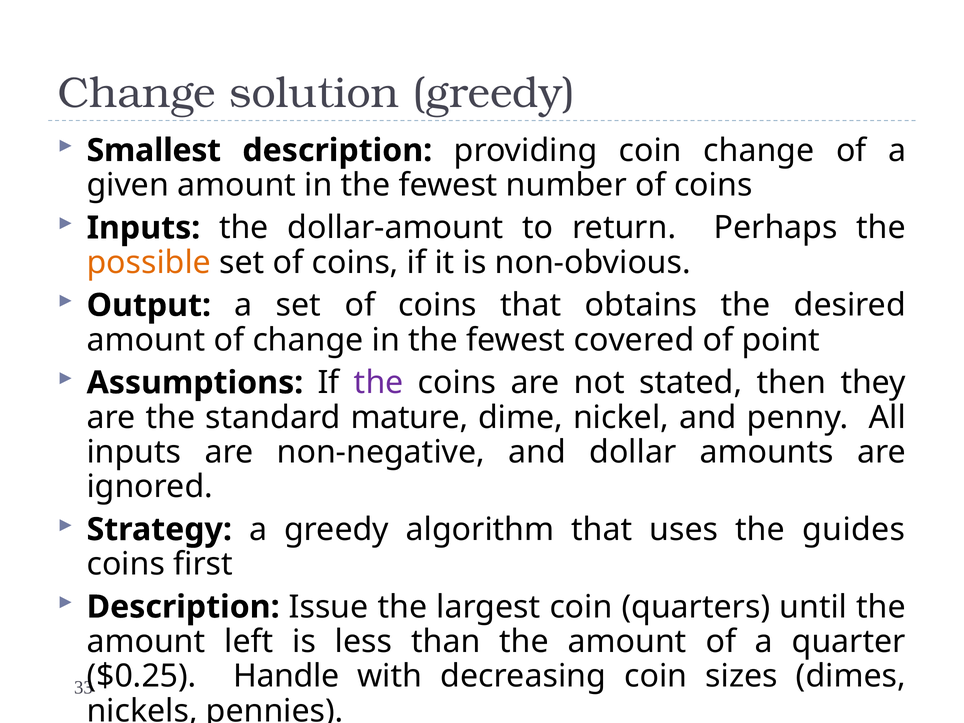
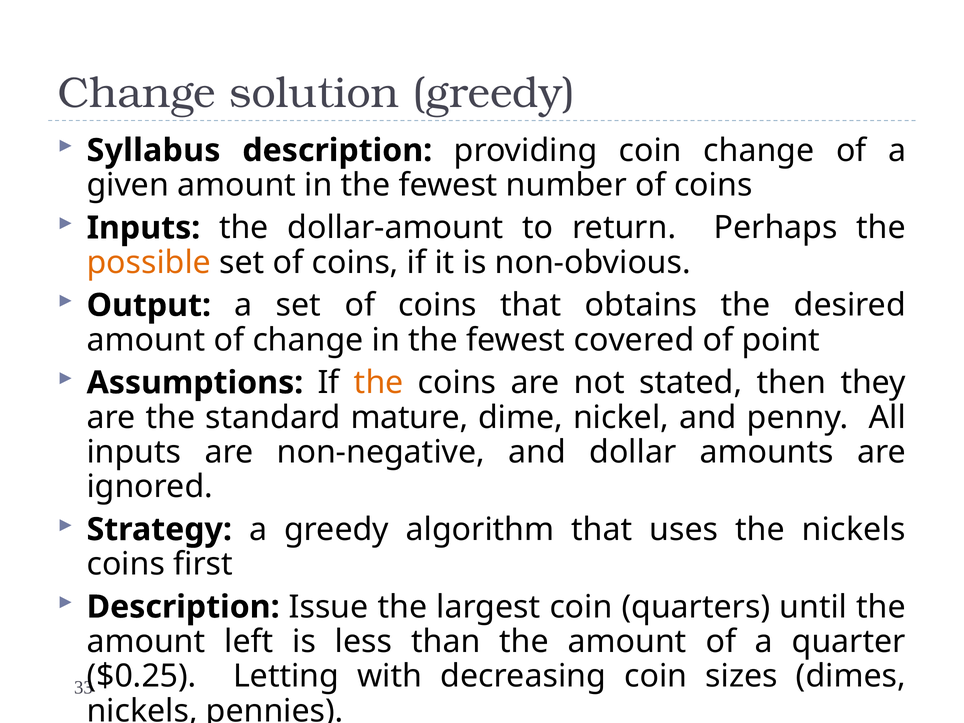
Smallest: Smallest -> Syllabus (154, 150)
the colour: purple -> orange (379, 383)
the guides: guides -> nickels (854, 530)
Handle: Handle -> Letting (286, 676)
